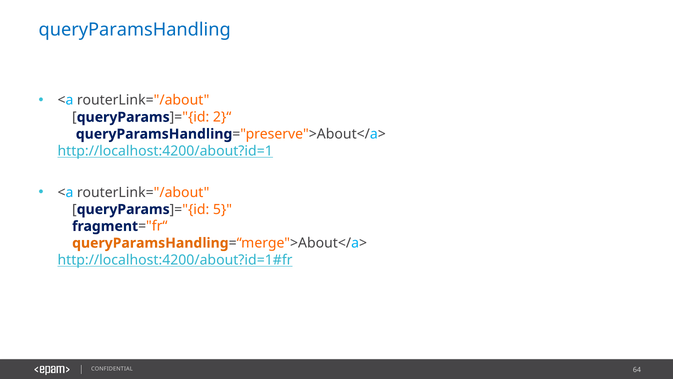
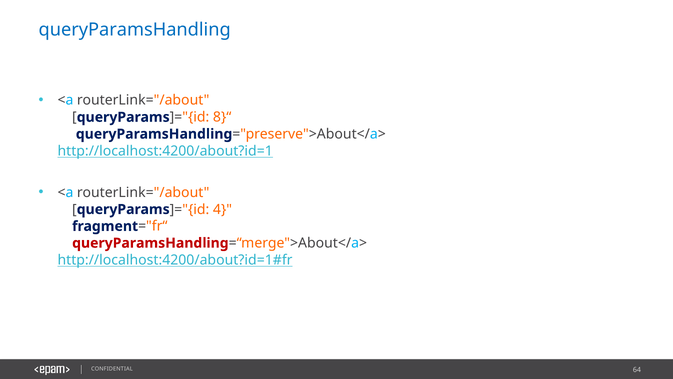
2}“: 2}“ -> 8}“ (222, 117)
5: 5 -> 4 (223, 209)
queryParamsHandling colour: orange -> red (150, 243)
